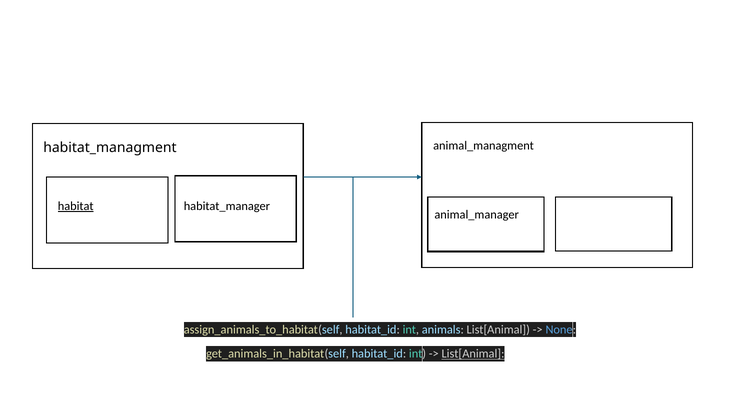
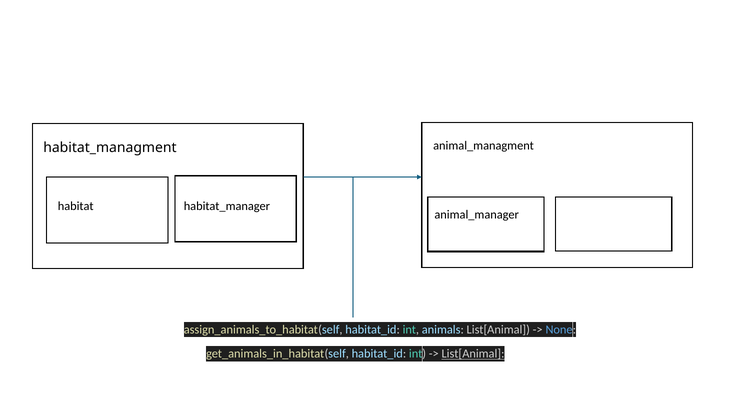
habitat underline: present -> none (76, 206)
